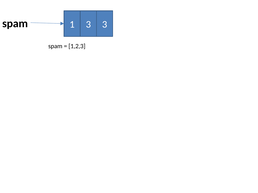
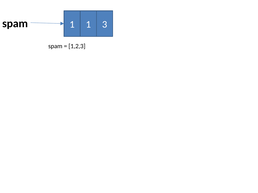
1 3: 3 -> 1 (88, 24)
